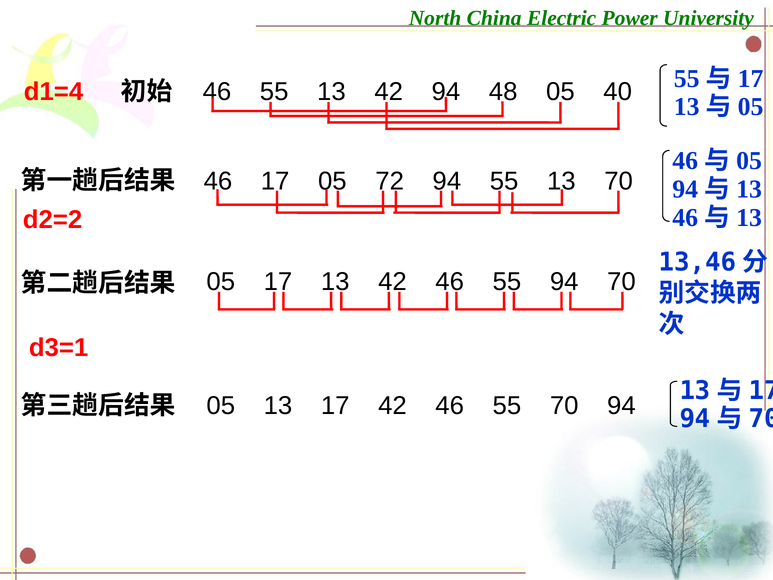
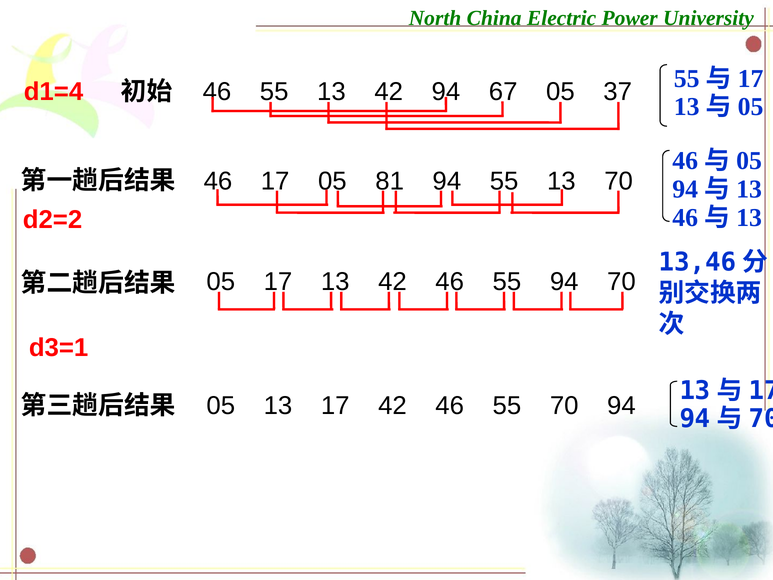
48: 48 -> 67 (503, 92)
40: 40 -> 37 (618, 92)
72: 72 -> 81 (390, 181)
